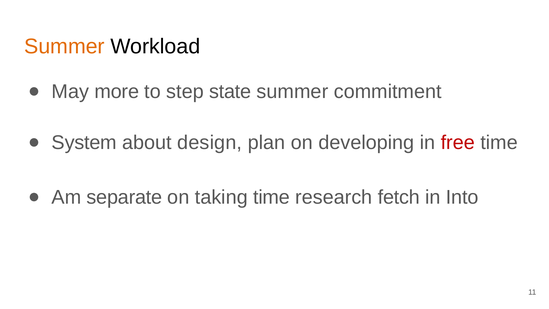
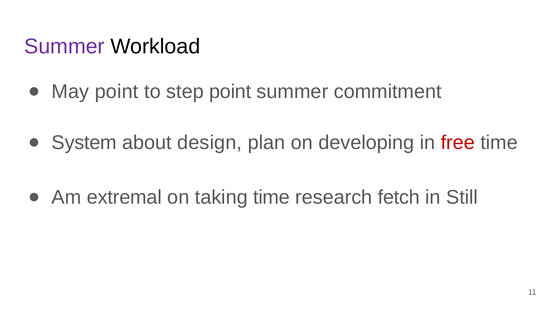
Summer colour: orange -> purple (64, 47)
May more: more -> point (117, 92)
step state: state -> point (230, 92)
separate: separate -> extremal (124, 197)
Into: Into -> Still (462, 197)
